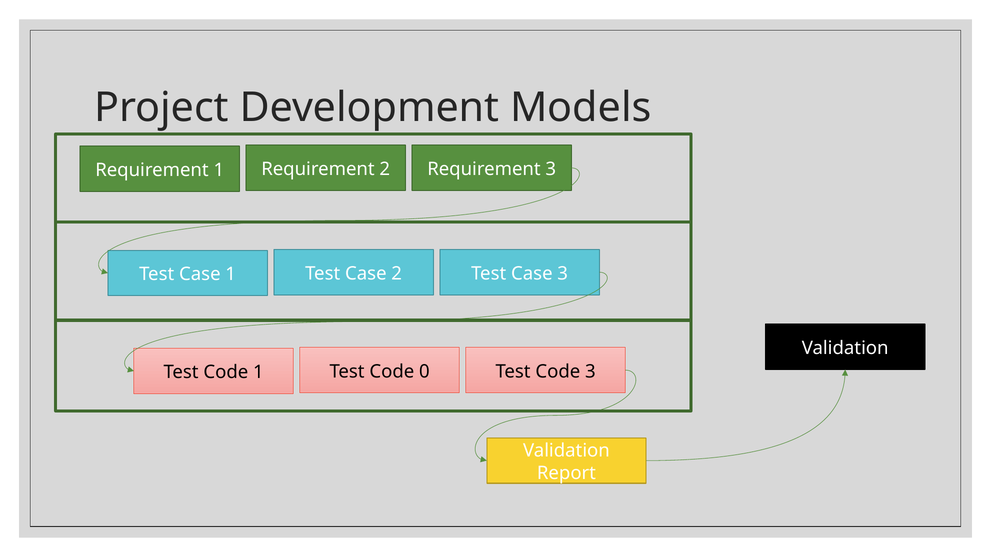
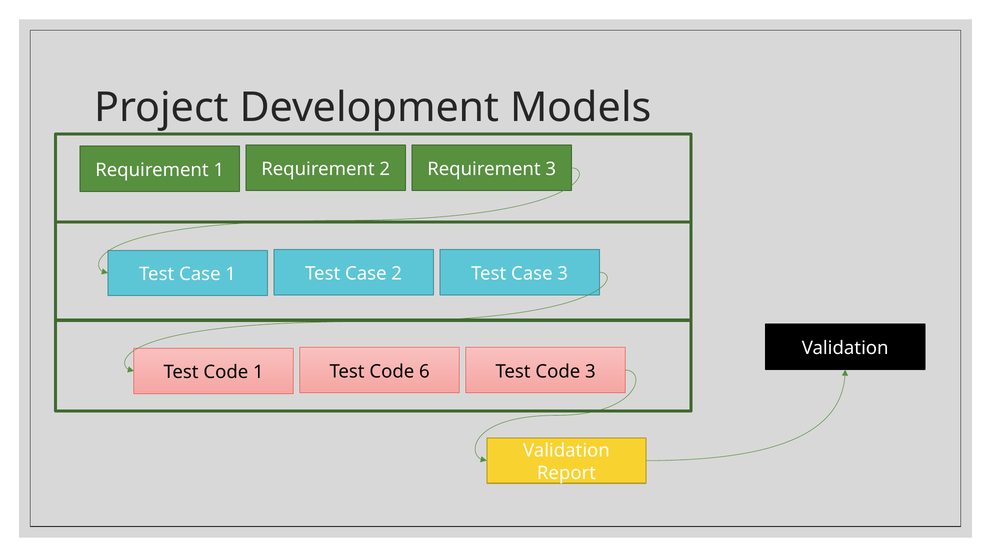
0: 0 -> 6 (424, 372)
